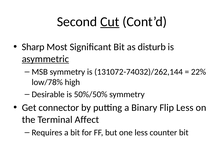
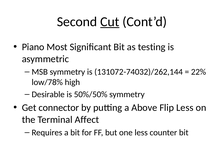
Sharp: Sharp -> Piano (33, 47)
disturb: disturb -> testing (152, 47)
asymmetric underline: present -> none (45, 59)
Binary: Binary -> Above (144, 108)
